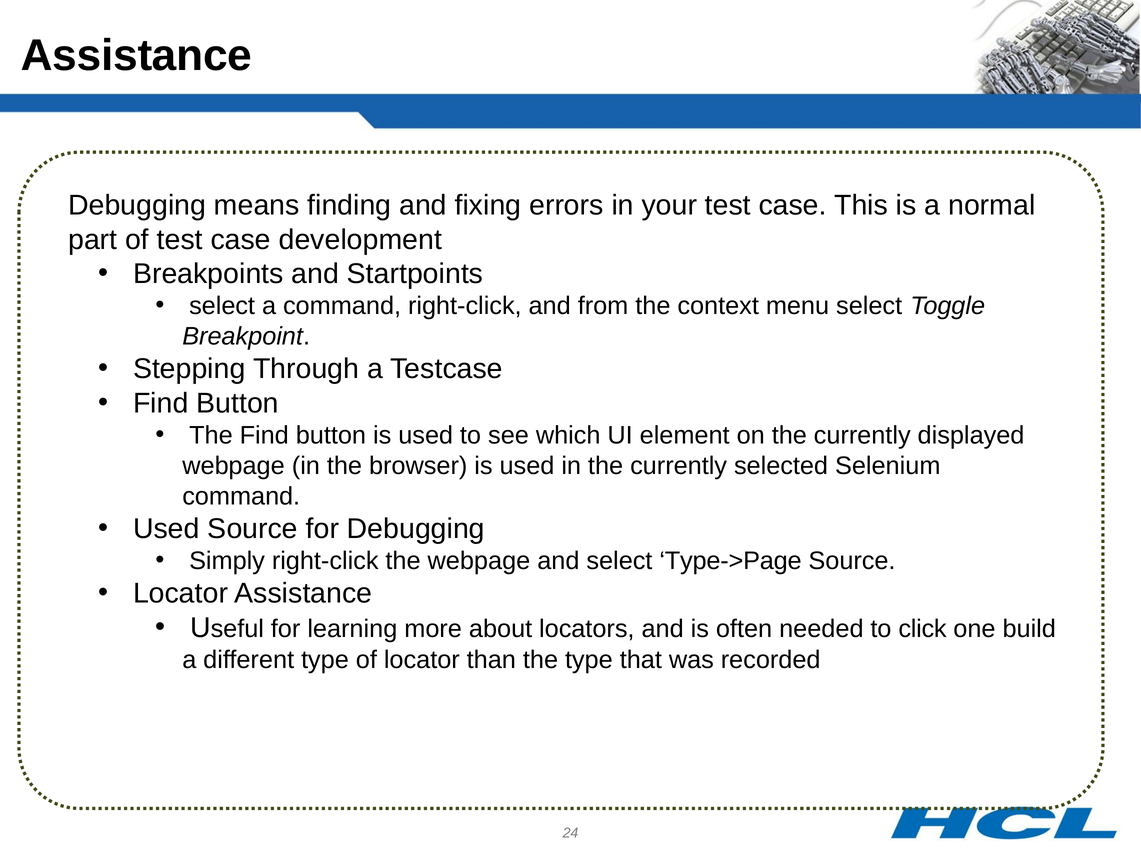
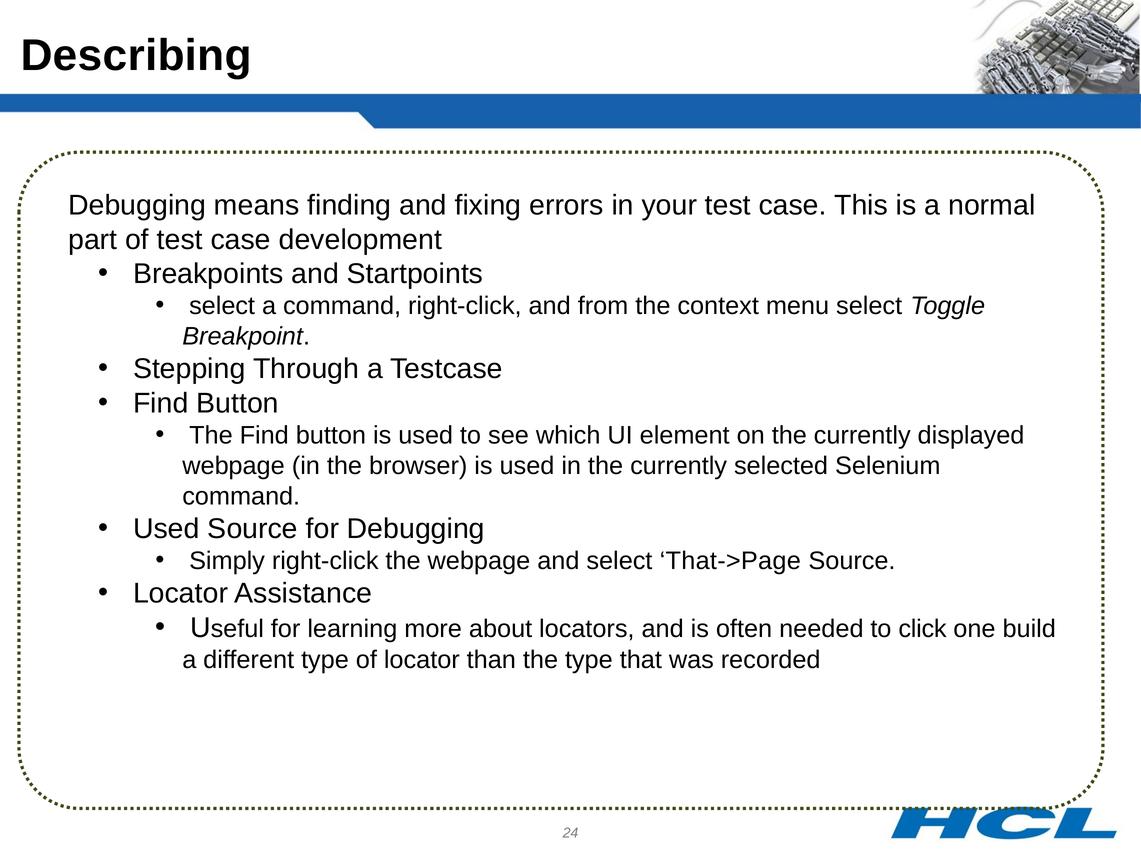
Assistance: Assistance -> Describing (136, 55)
Type->Page: Type->Page -> That->Page (730, 561)
